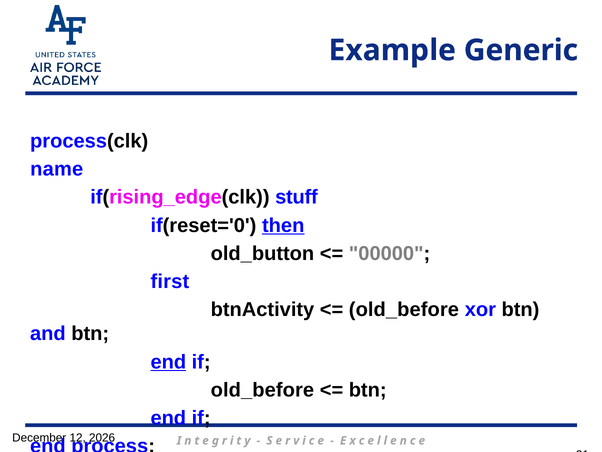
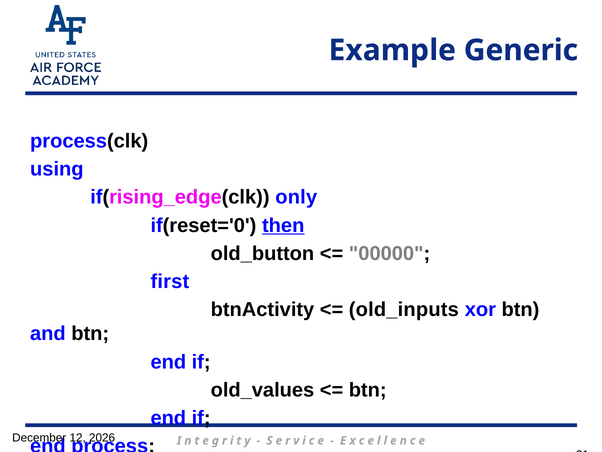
name: name -> using (57, 169)
stuff: stuff -> only (296, 197)
old_before: old_before -> old_inputs (404, 309)
end underline: present -> none (168, 362)
old_before: old_before -> old_values (262, 390)
